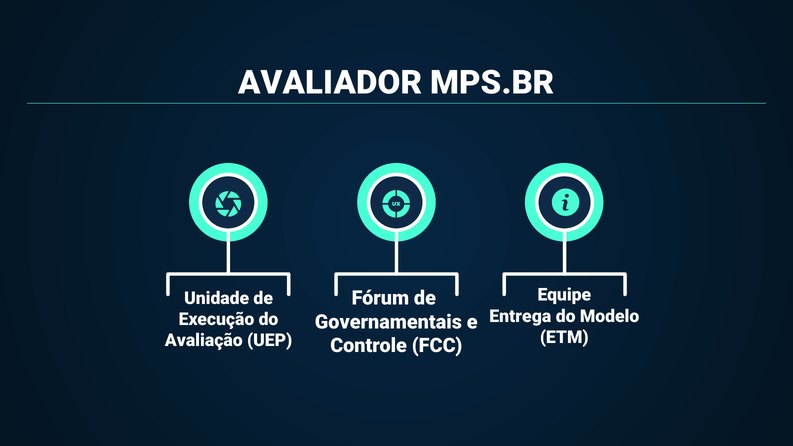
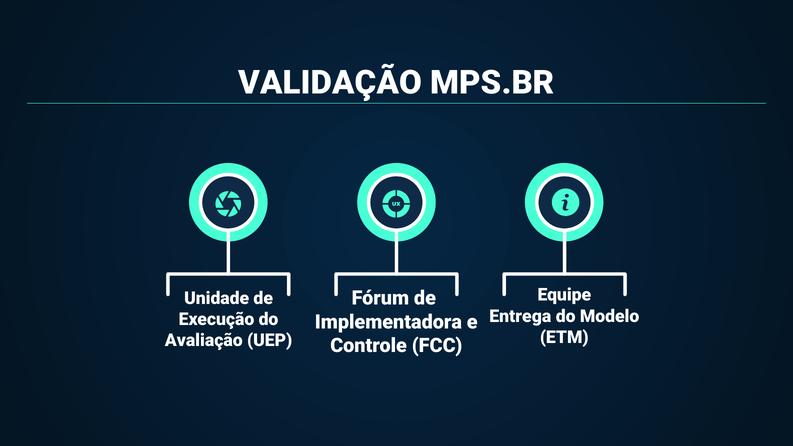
AVALIADOR: AVALIADOR -> VALIDAÇÃO (330, 83)
Governamentais: Governamentais -> Implementadora (388, 322)
